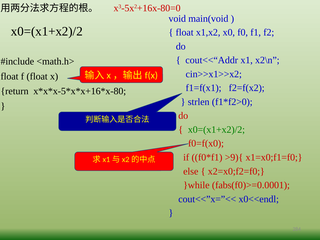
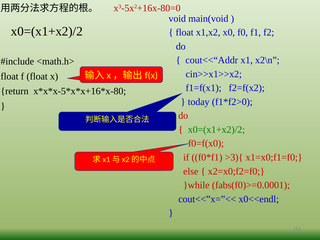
strlen: strlen -> today (199, 102)
>9){: >9){ -> >3){ (234, 157)
